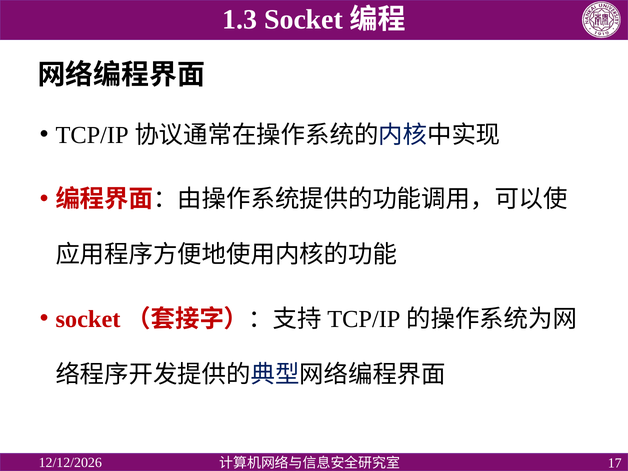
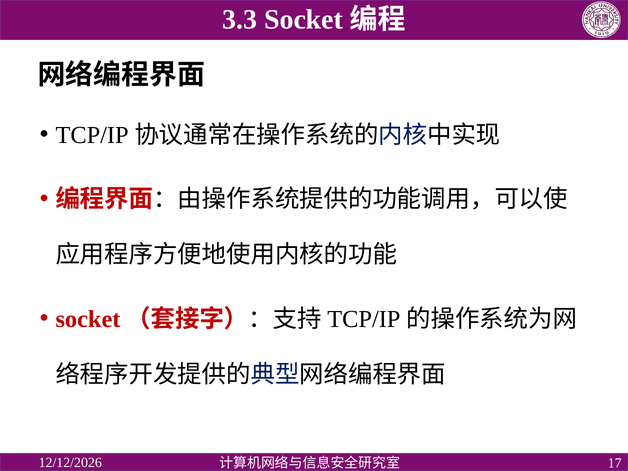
1.3: 1.3 -> 3.3 (240, 20)
